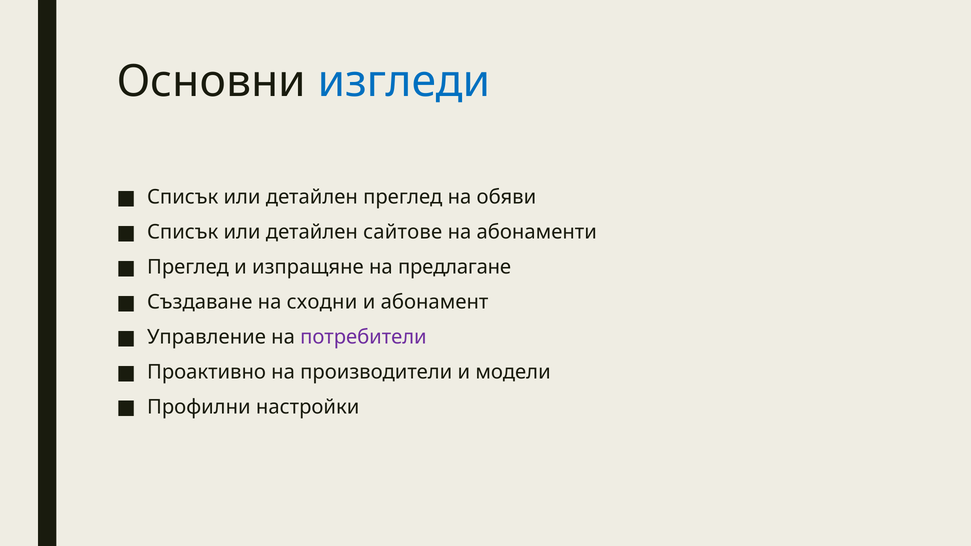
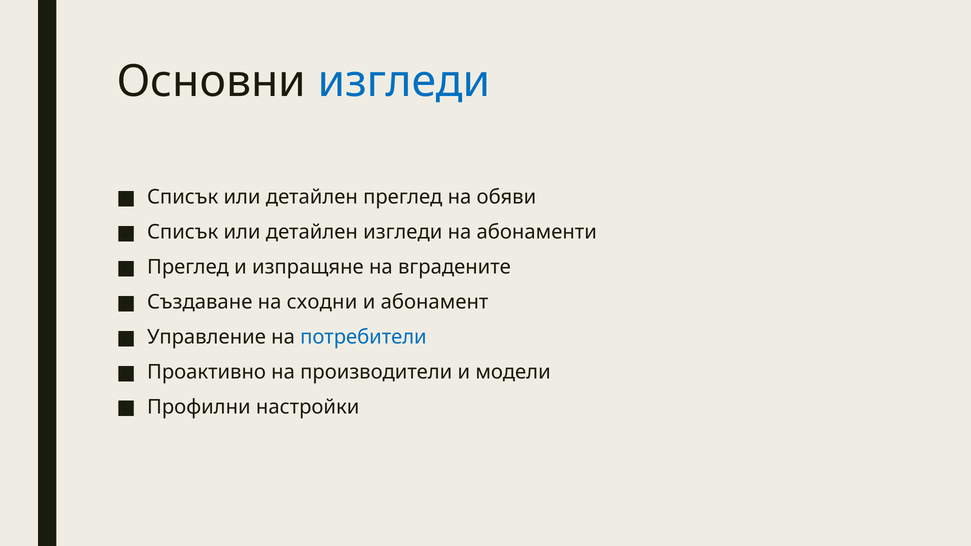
детайлен сайтове: сайтове -> изгледи (403, 232)
предлагане: предлагане -> вградените (454, 267)
потребители colour: purple -> blue (363, 337)
